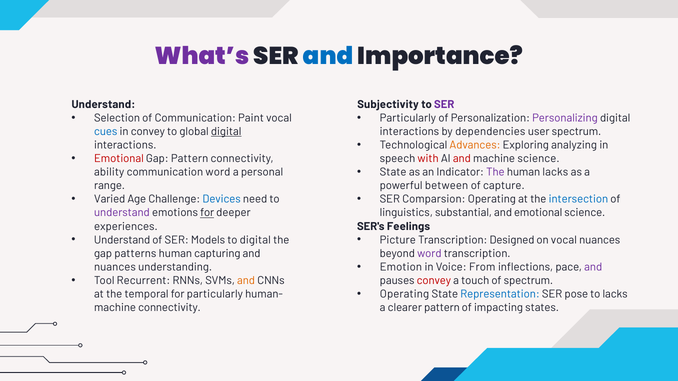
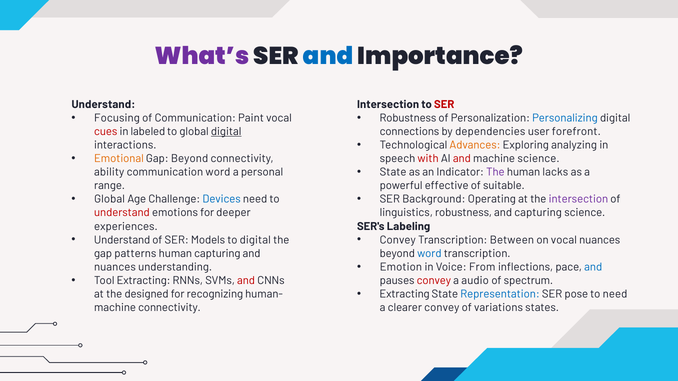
Subjectivity: Subjectivity -> Intersection (388, 105)
SER colour: purple -> red (444, 105)
Selection: Selection -> Focusing (117, 118)
Particularly: Particularly -> Robustness (408, 118)
Personalizing colour: purple -> blue (565, 118)
cues colour: blue -> red (106, 132)
in convey: convey -> labeled (148, 132)
interactions: interactions -> connections (409, 132)
user spectrum: spectrum -> forefront (576, 132)
Emotional colour: red -> orange (119, 159)
Gap Pattern: Pattern -> Beyond (190, 159)
between: between -> effective (447, 186)
capture: capture -> suitable (504, 186)
Varied: Varied -> Global (110, 199)
Comparsion: Comparsion -> Background (434, 199)
intersection colour: blue -> purple (578, 199)
understand colour: purple -> red (122, 213)
for underline: present -> none (207, 213)
linguistics substantial: substantial -> robustness (464, 213)
and emotional: emotional -> capturing (538, 213)
Feelings: Feelings -> Labeling (409, 227)
Picture: Picture -> Convey (398, 240)
Designed: Designed -> Between (512, 240)
word colour: purple -> blue (429, 254)
and colour: purple -> blue (593, 267)
Tool Recurrent: Recurrent -> Extracting (144, 281)
and colour: orange -> red (246, 281)
touch: touch -> audio (475, 281)
Operating: Operating -> Extracting (405, 294)
to lacks: lacks -> need (615, 294)
temporal: temporal -> designed (147, 294)
for particularly: particularly -> recognizing (215, 294)
clearer pattern: pattern -> convey (442, 308)
impacting: impacting -> variations (498, 308)
